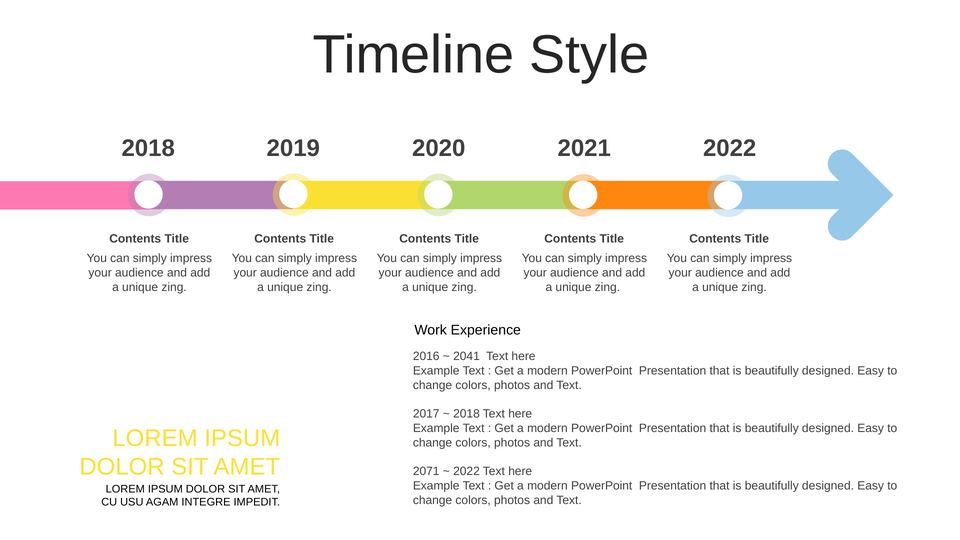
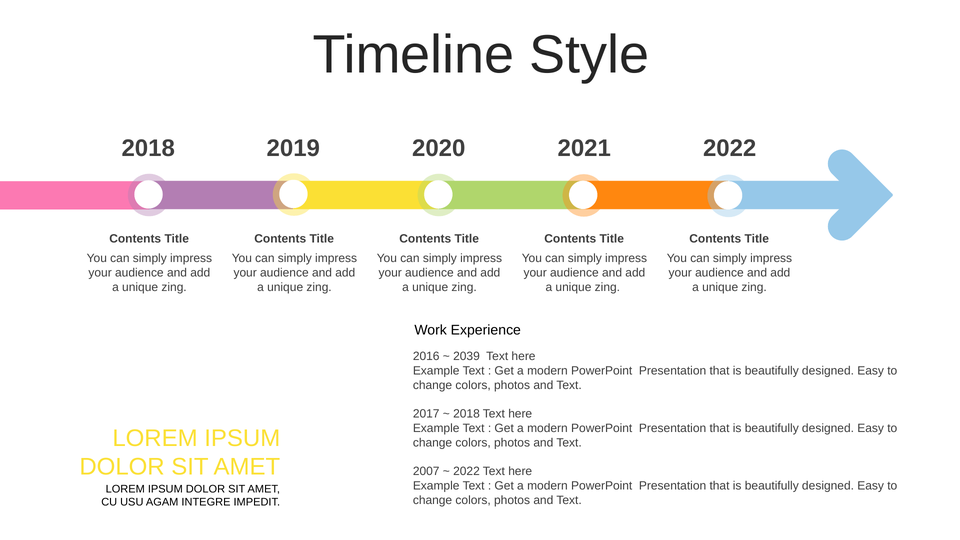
2041: 2041 -> 2039 (466, 356)
2071: 2071 -> 2007 (426, 471)
